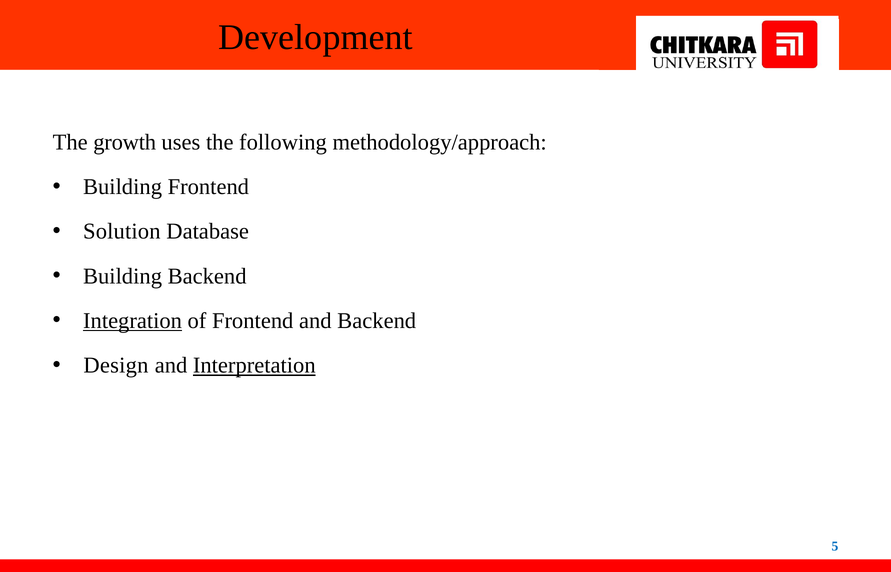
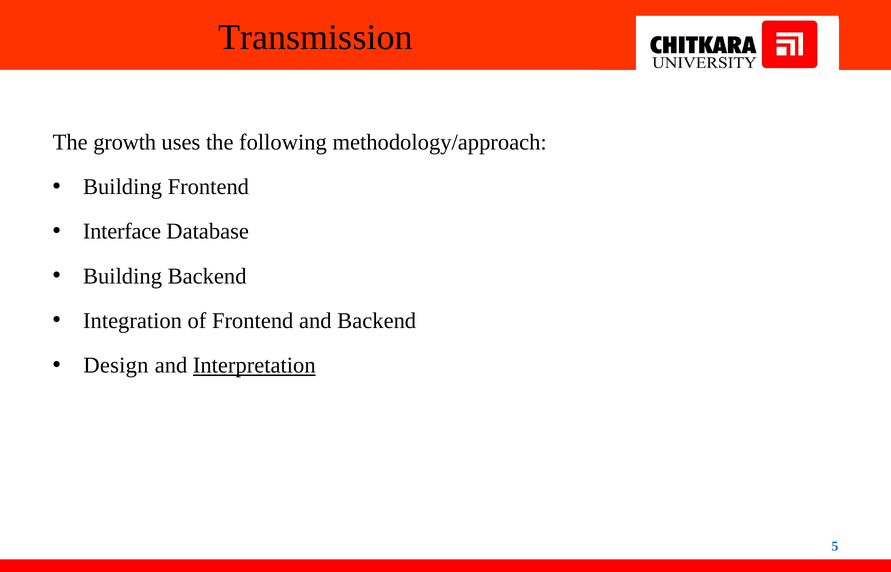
Development: Development -> Transmission (316, 37)
Solution: Solution -> Interface (122, 231)
Integration underline: present -> none (133, 321)
